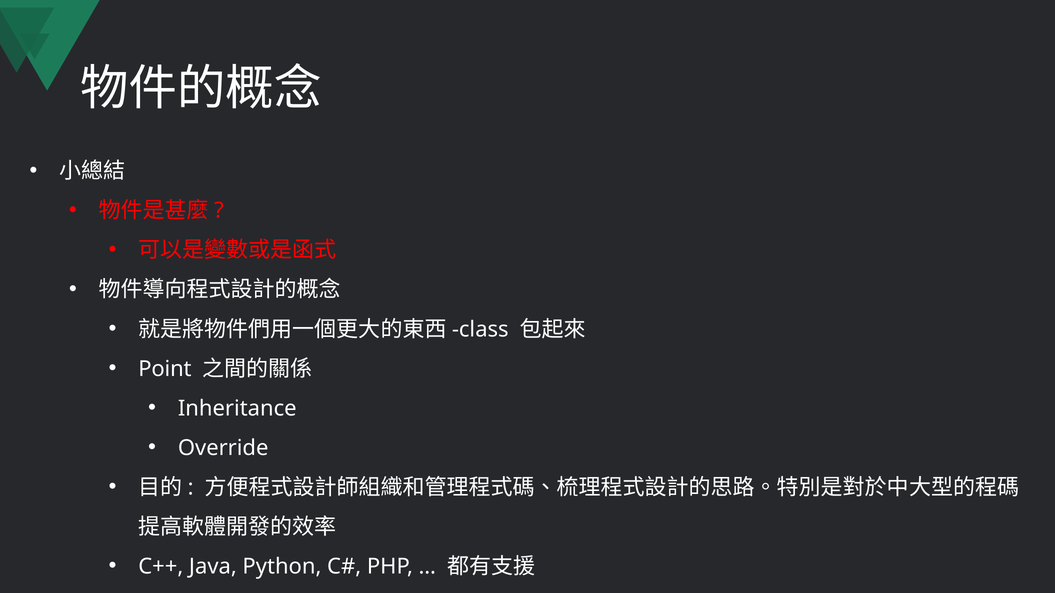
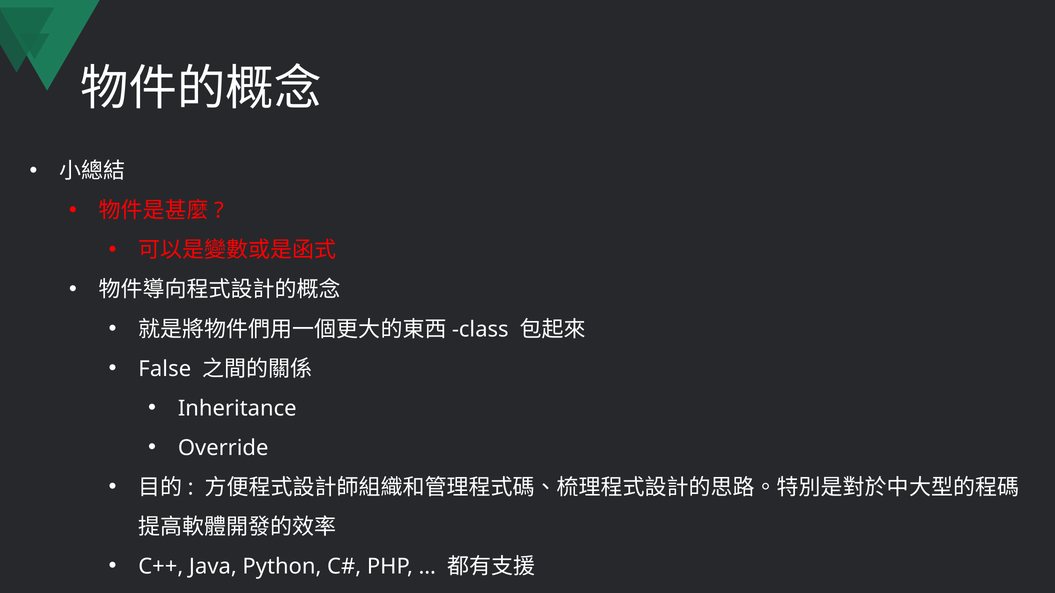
Point: Point -> False (165, 369)
